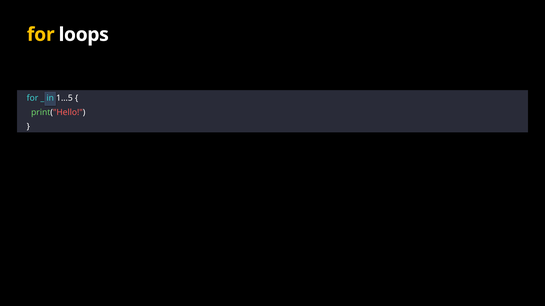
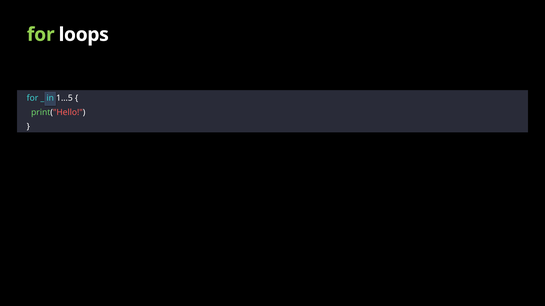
for colour: yellow -> light green (41, 35)
